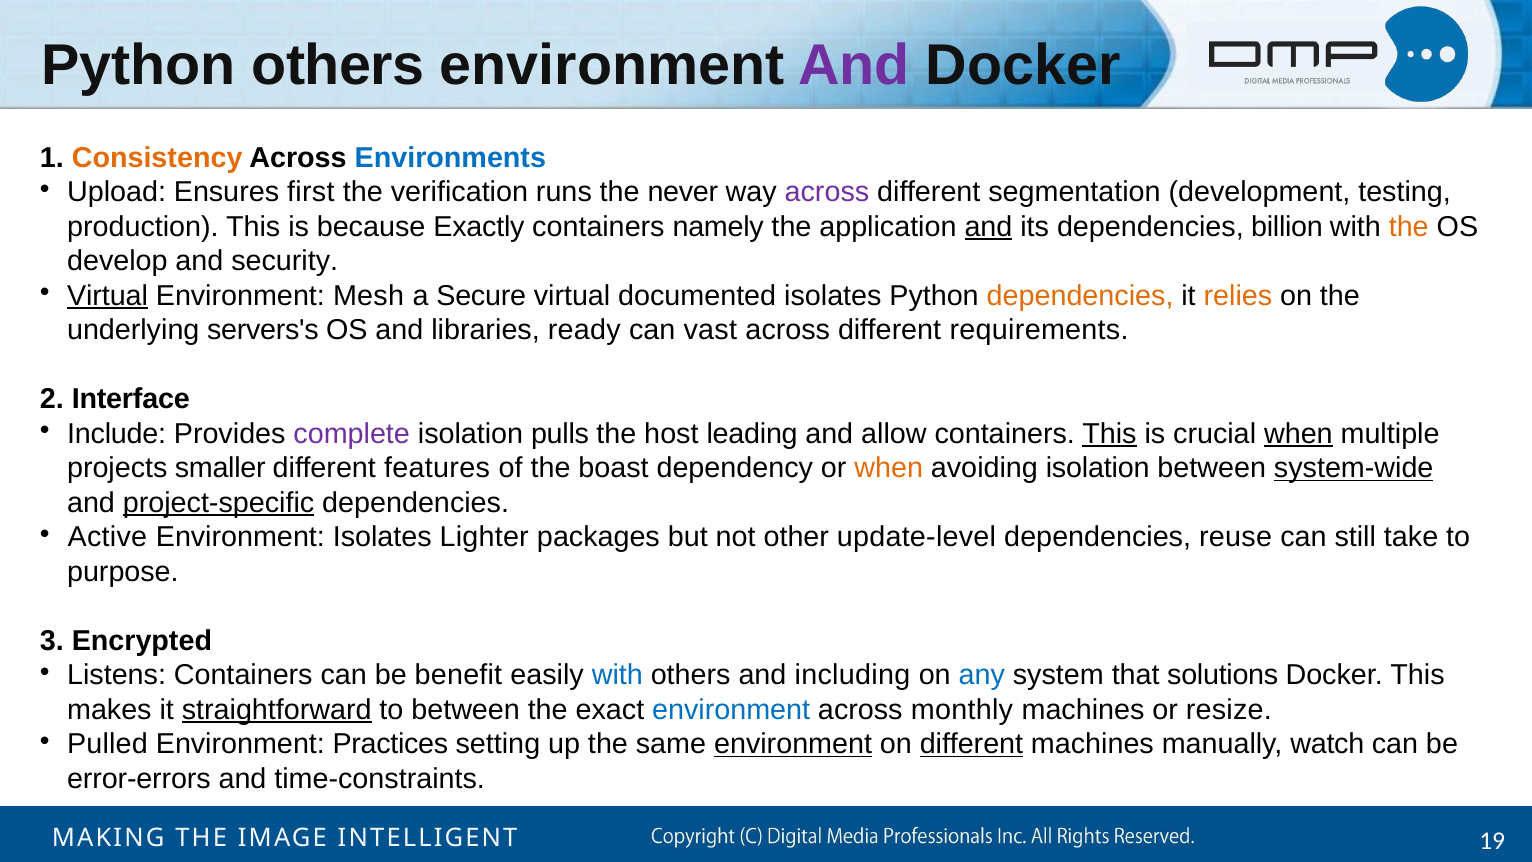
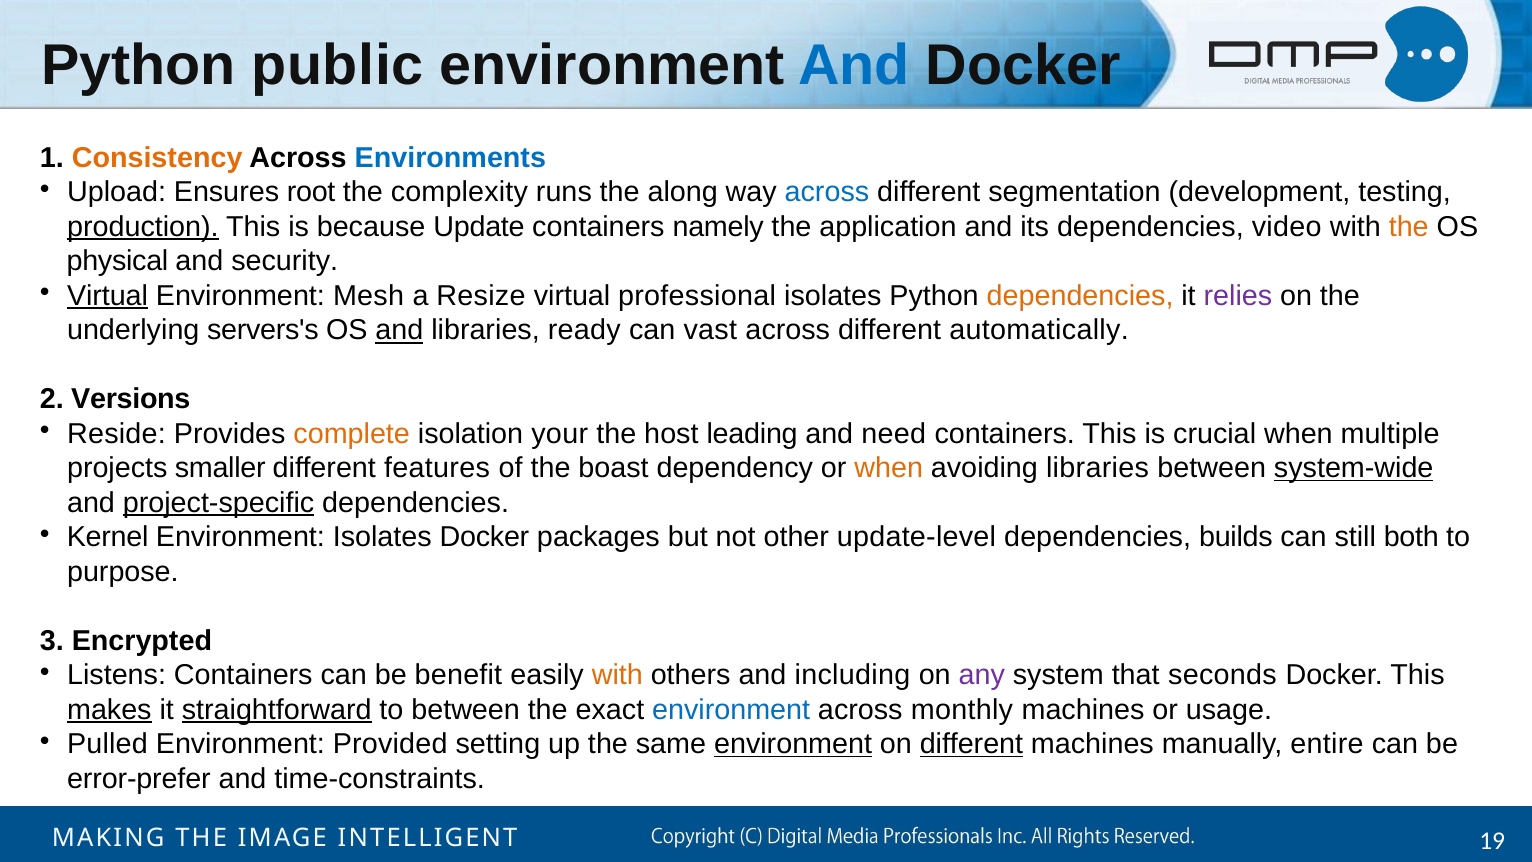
Python others: others -> public (338, 65)
And colour: purple -> blue (854, 65)
first: first -> root (311, 192)
verification: verification -> complexity (459, 192)
never: never -> along (683, 192)
across colour: purple -> blue (827, 192)
production underline: none -> present (143, 227)
Exactly: Exactly -> Update (479, 227)
and underline: present -> none (988, 227)
billion: billion -> video (1287, 227)
develop: develop -> physical (117, 261)
Secure: Secure -> Resize (481, 296)
documented: documented -> professional (697, 296)
relies colour: orange -> purple (1238, 296)
and underline: none -> present (399, 330)
requirements: requirements -> automatically (1039, 330)
Interface: Interface -> Versions (131, 399)
Include: Include -> Reside (116, 434)
complete colour: purple -> orange (352, 434)
pulls: pulls -> your (560, 434)
allow: allow -> need (894, 434)
This underline: present -> none (1110, 434)
when underline: present -> none (1298, 434)
avoiding isolation: isolation -> libraries (1097, 468)
Active: Active -> Kernel (108, 537)
Isolates Lighter: Lighter -> Docker (484, 537)
reuse: reuse -> builds (1236, 537)
take: take -> both (1411, 537)
with colour: blue -> orange (617, 675)
any colour: blue -> purple (982, 675)
solutions: solutions -> seconds (1222, 675)
makes underline: none -> present (109, 709)
resize: resize -> usage (1229, 709)
Practices: Practices -> Provided (390, 744)
watch: watch -> entire (1327, 744)
error-errors: error-errors -> error-prefer (139, 778)
